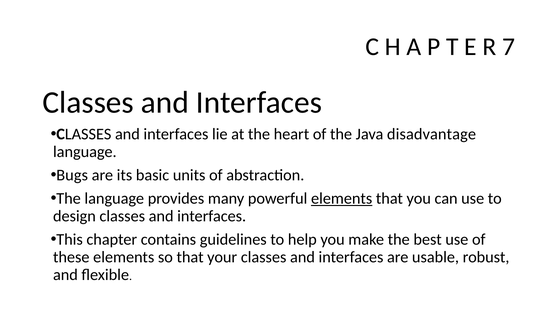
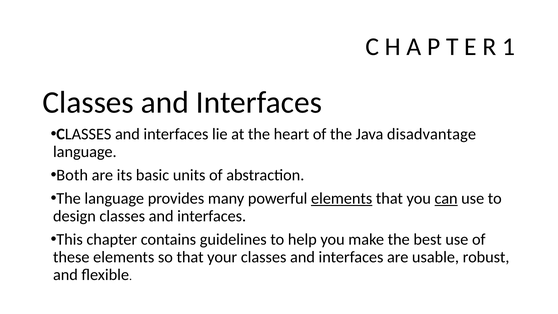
7: 7 -> 1 (509, 47)
Bugs: Bugs -> Both (72, 175)
can underline: none -> present (446, 198)
